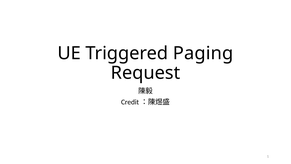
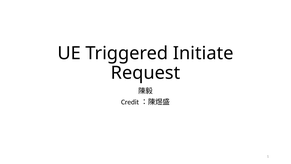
Paging: Paging -> Initiate (203, 53)
